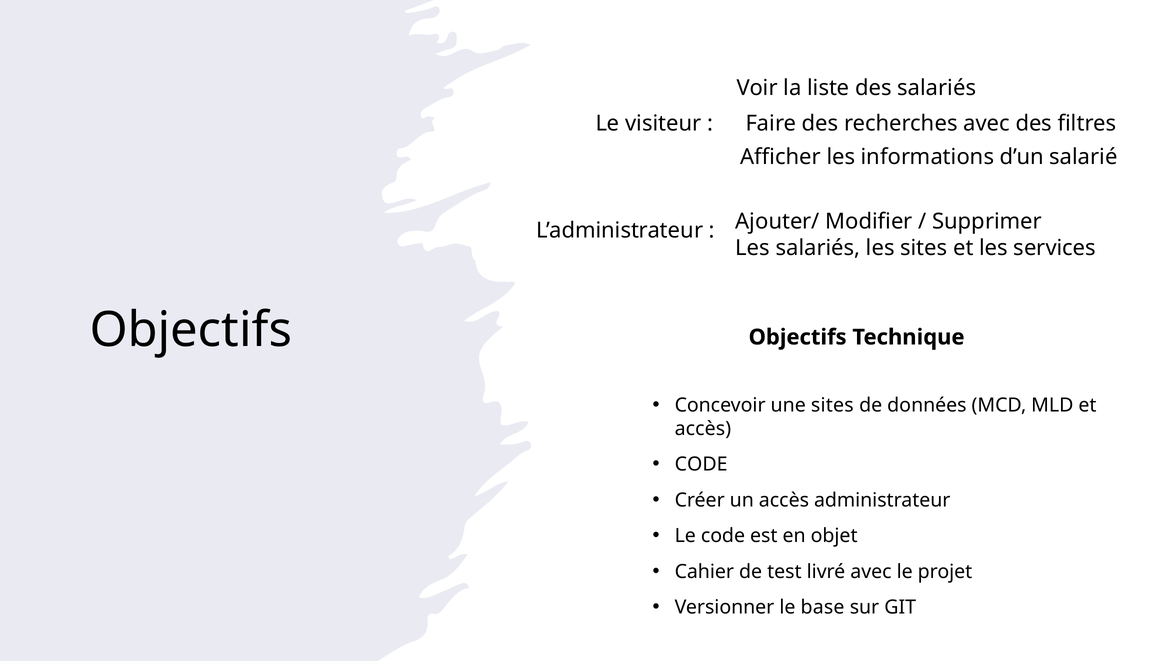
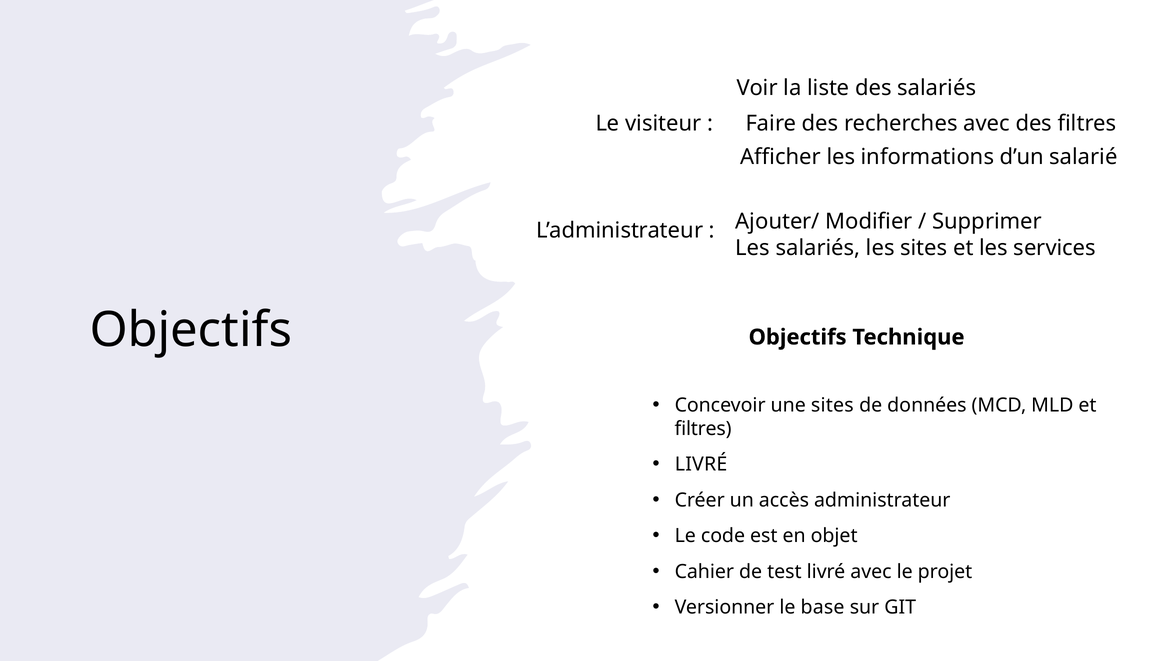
accès: accès -> filtres (703, 429)
CODE: CODE -> LIVRÉ (701, 464)
